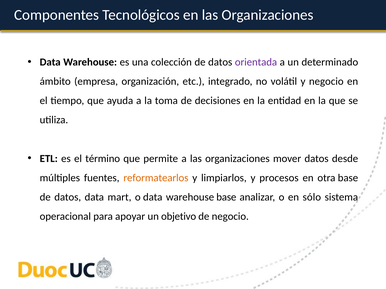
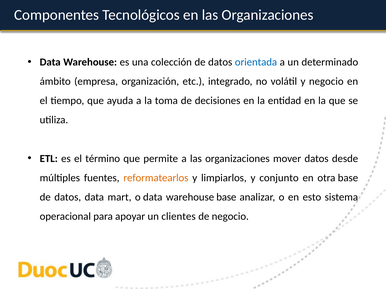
orientada colour: purple -> blue (256, 62)
procesos: procesos -> conjunto (279, 178)
sólo: sólo -> esto (312, 197)
objetivo: objetivo -> clientes (179, 217)
